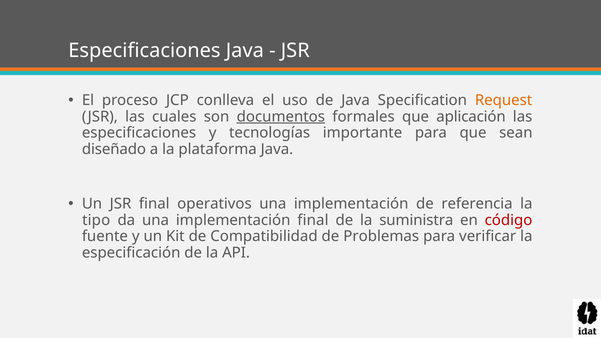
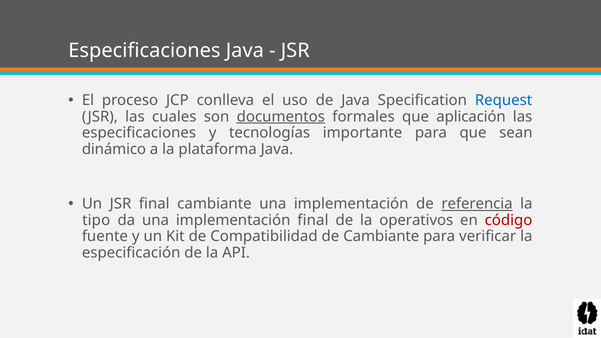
Request colour: orange -> blue (504, 100)
diseñado: diseñado -> dinámico (114, 149)
final operativos: operativos -> cambiante (214, 204)
referencia underline: none -> present (477, 204)
suministra: suministra -> operativos (416, 220)
de Problemas: Problemas -> Cambiante (381, 237)
